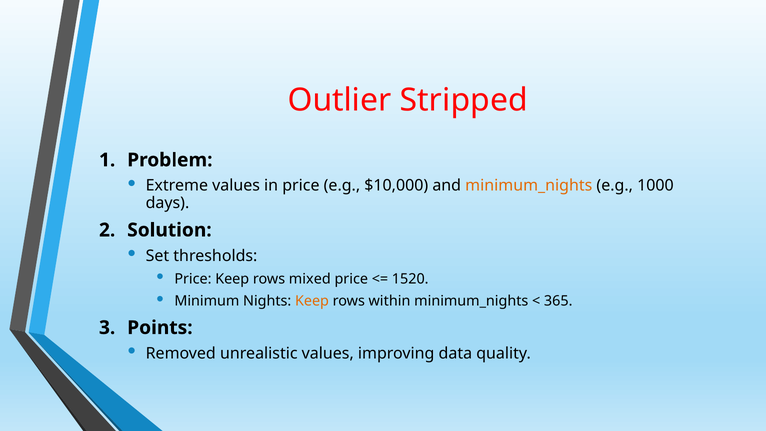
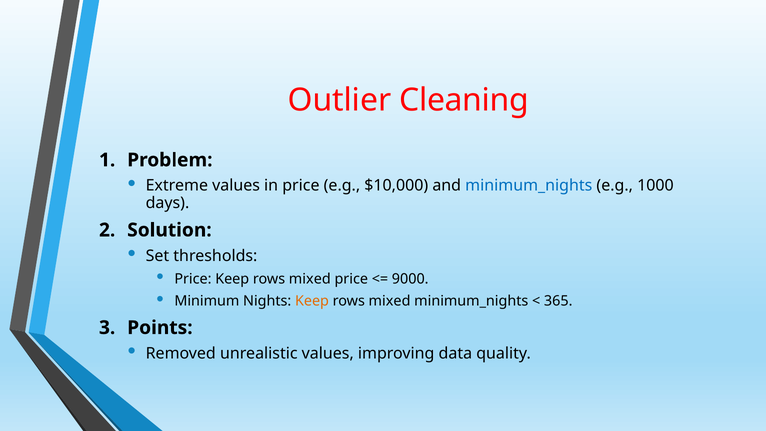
Stripped: Stripped -> Cleaning (464, 100)
minimum_nights colour: orange -> blue (529, 186)
1520: 1520 -> 9000 (410, 279)
within: within -> mixed (389, 301)
